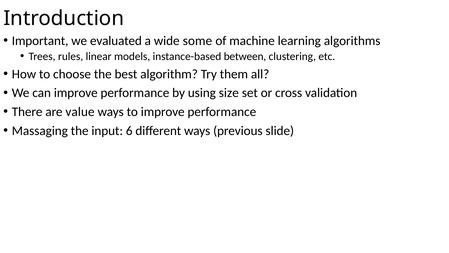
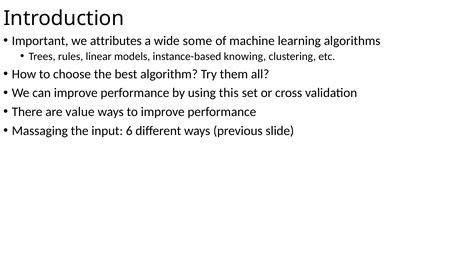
evaluated: evaluated -> attributes (116, 41)
between: between -> knowing (245, 56)
size: size -> this (229, 93)
